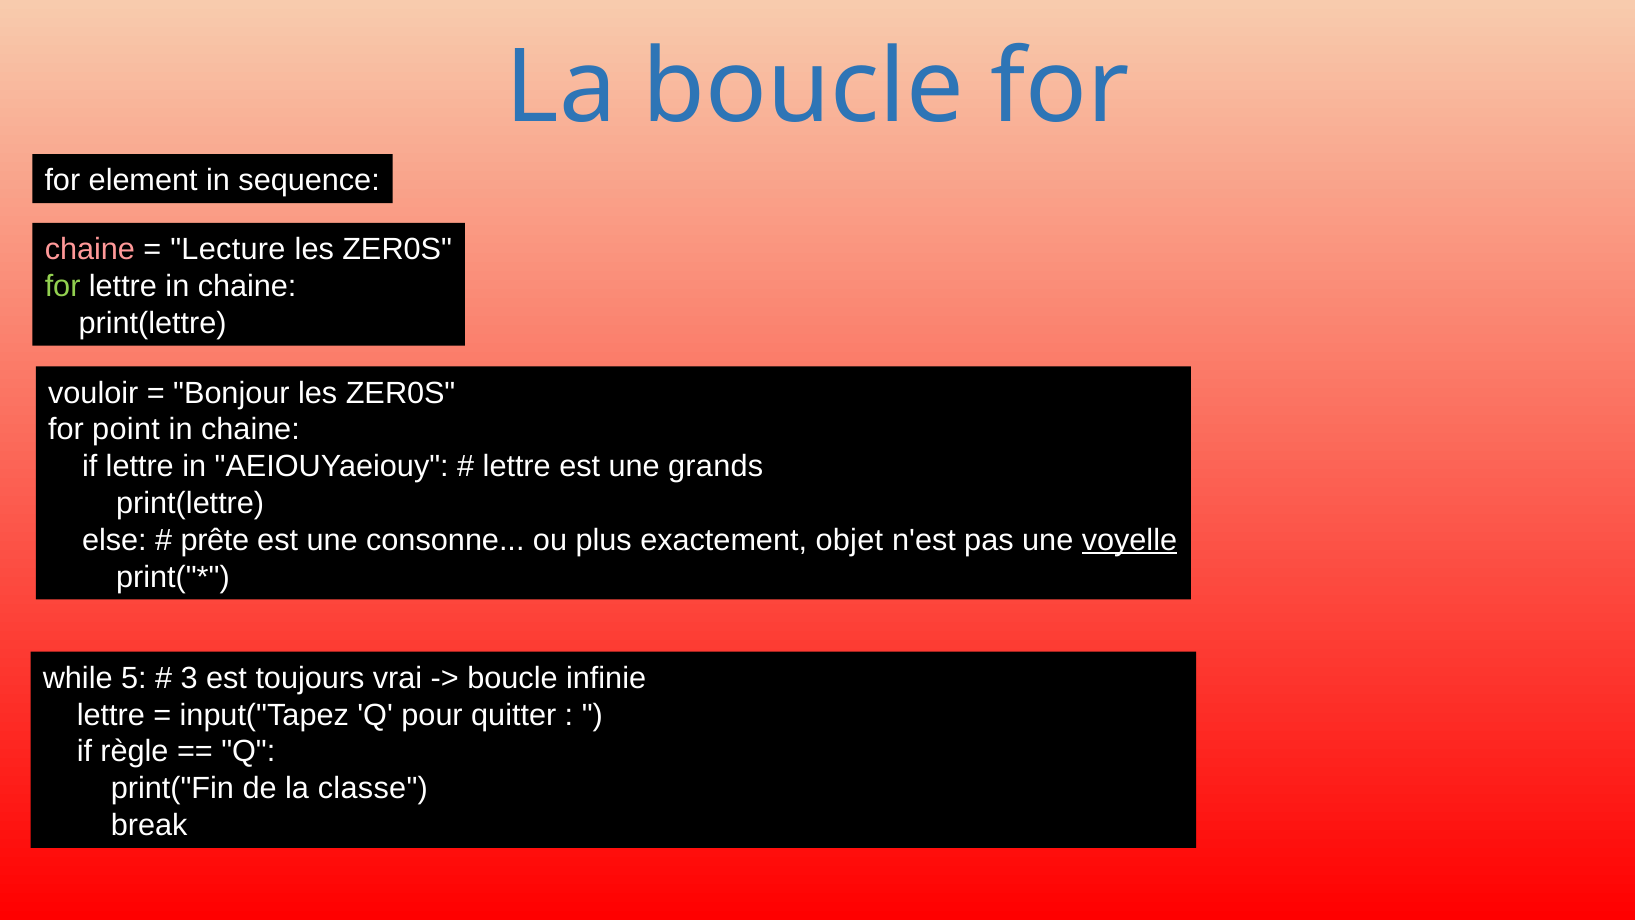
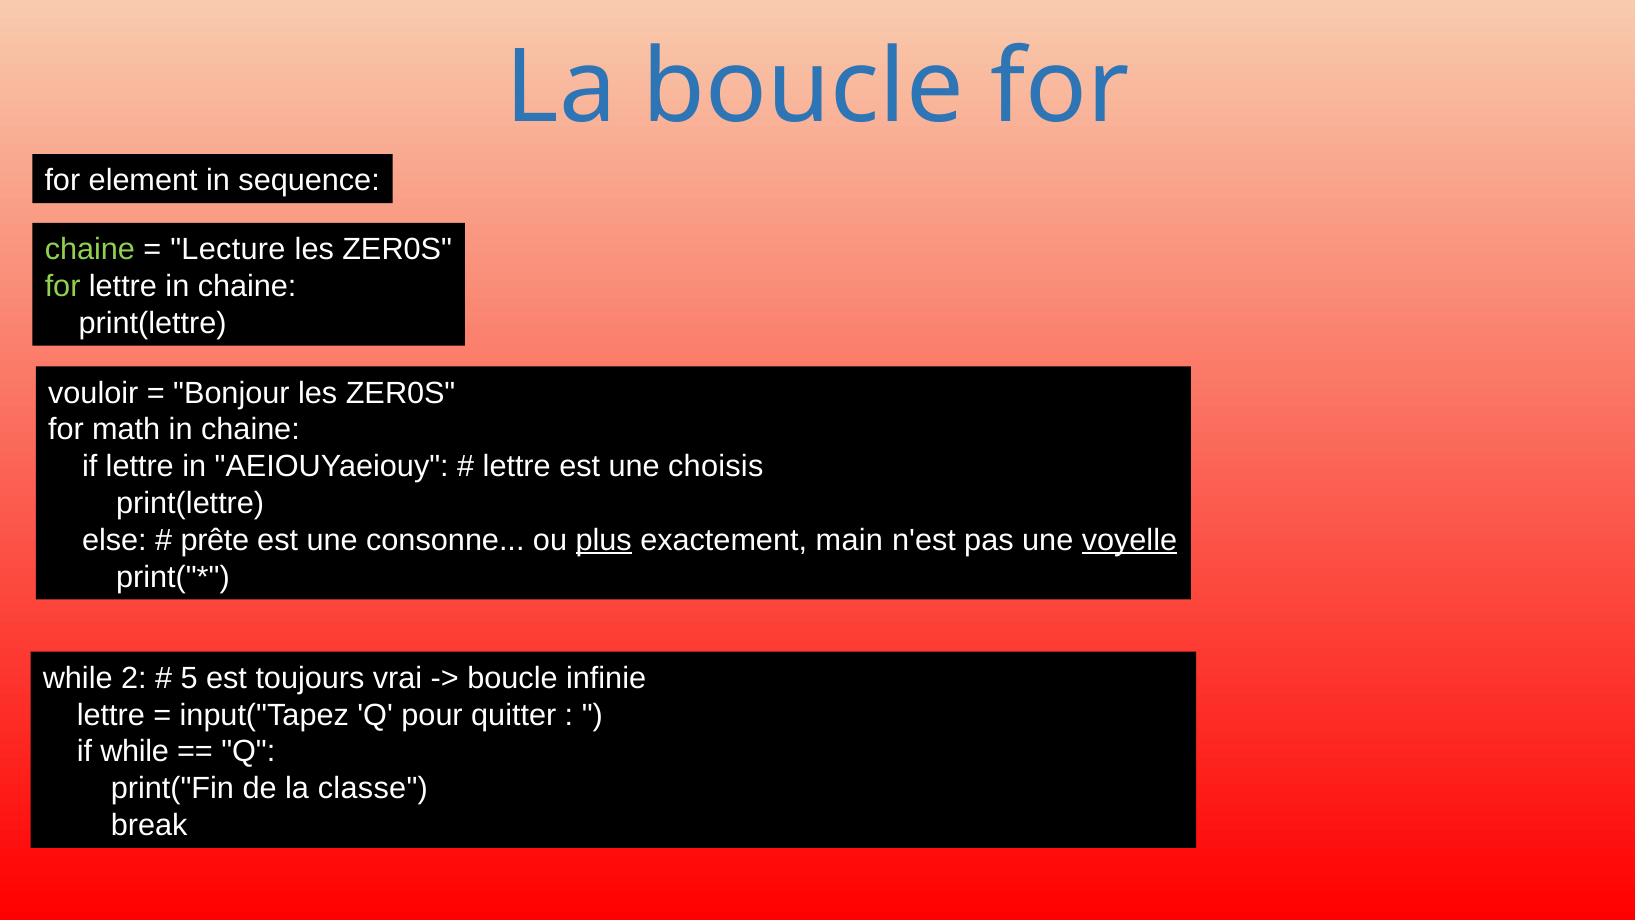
chaine colour: pink -> light green (90, 250)
point: point -> math (126, 430)
grands: grands -> choisis (716, 466)
plus underline: none -> present (604, 540)
objet: objet -> main (849, 540)
5: 5 -> 2 (134, 678)
3: 3 -> 5 (189, 678)
if règle: règle -> while (135, 752)
